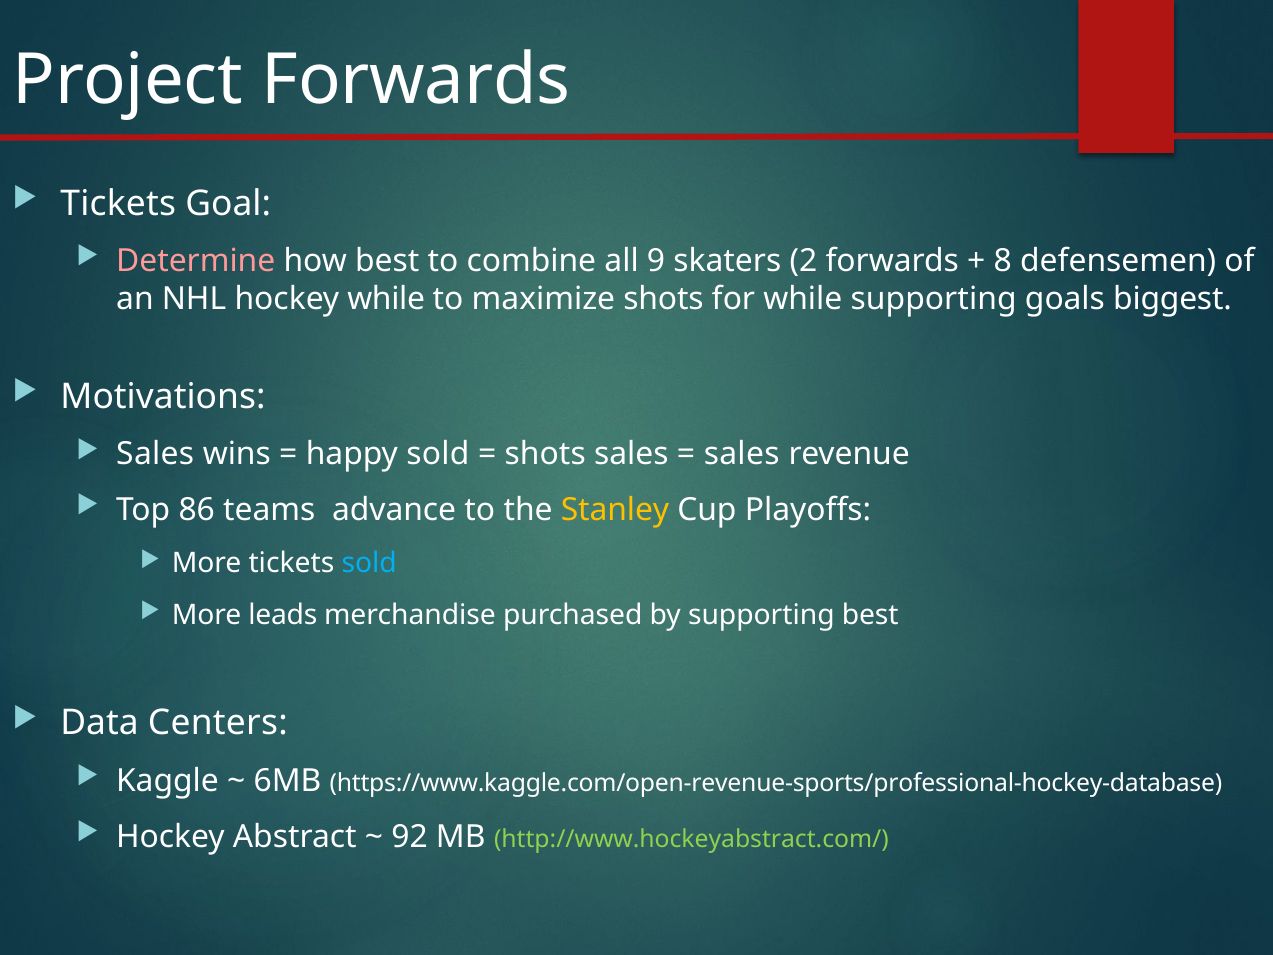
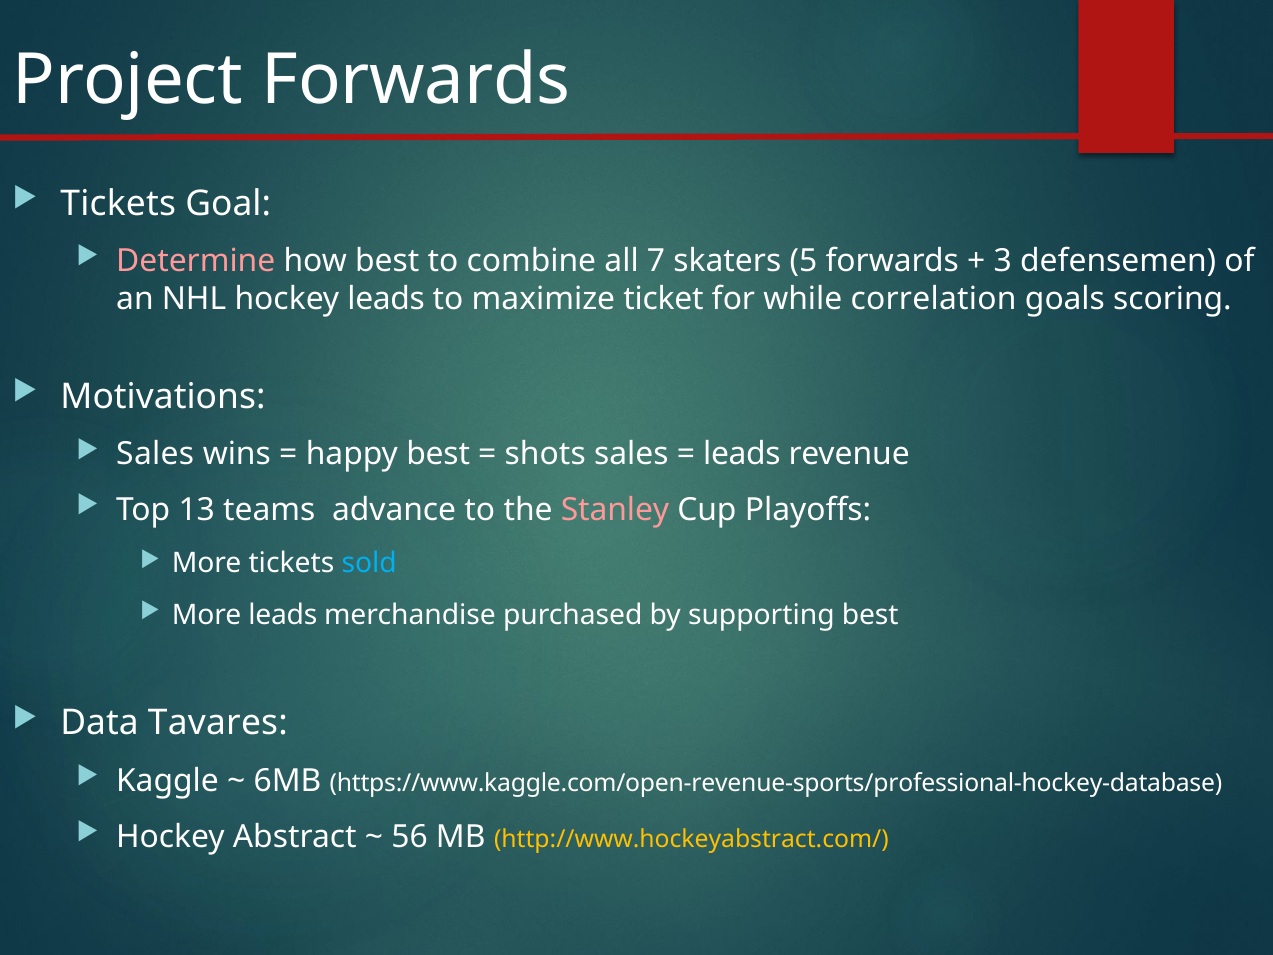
9: 9 -> 7 (656, 261)
2: 2 -> 5 (803, 261)
8: 8 -> 3 (1003, 261)
hockey while: while -> leads (386, 299)
maximize shots: shots -> ticket (664, 299)
while supporting: supporting -> correlation (934, 299)
biggest: biggest -> scoring (1172, 299)
happy sold: sold -> best (438, 454)
sales: sales -> leads (742, 454)
86: 86 -> 13 (197, 510)
Stanley colour: yellow -> pink (615, 510)
Centers: Centers -> Tavares (218, 723)
92: 92 -> 56 (410, 837)
http://www.hockeyabstract.com/ colour: light green -> yellow (691, 839)
